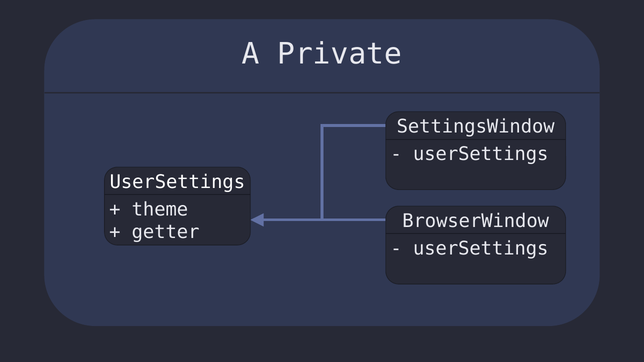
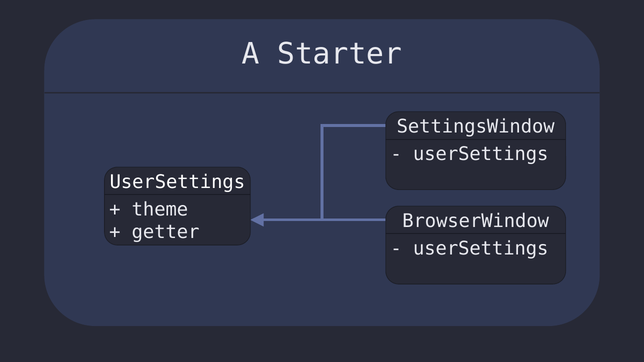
Private: Private -> Starter (340, 54)
